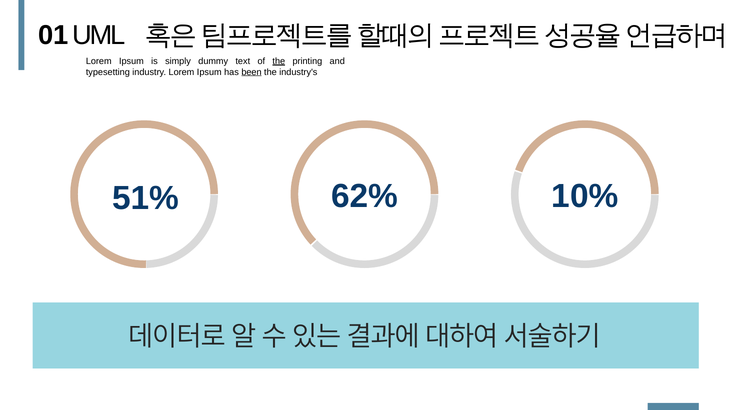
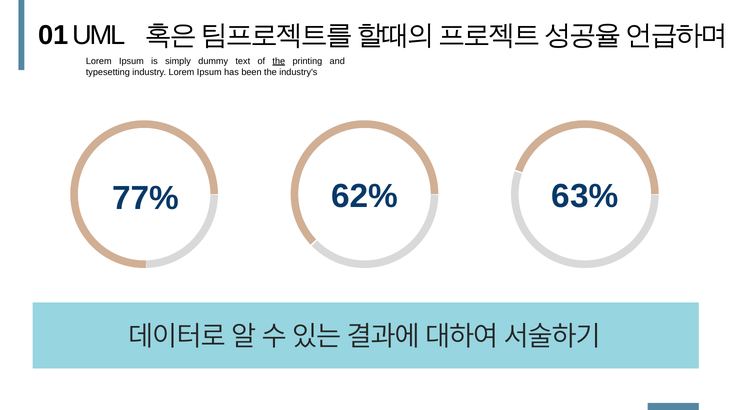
been underline: present -> none (251, 72)
51%: 51% -> 77% (145, 199)
10%: 10% -> 63% (585, 196)
